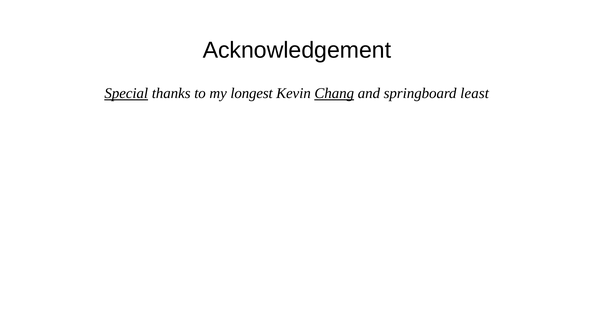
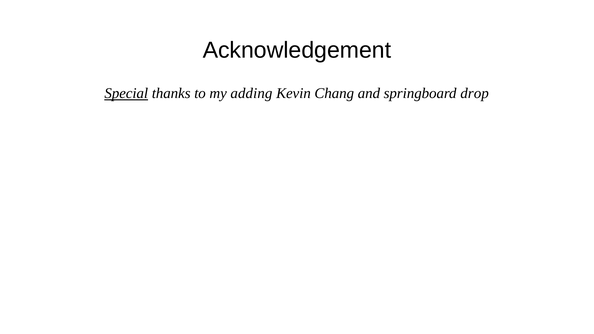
longest: longest -> adding (251, 93)
Chang underline: present -> none (334, 93)
least: least -> drop (475, 93)
